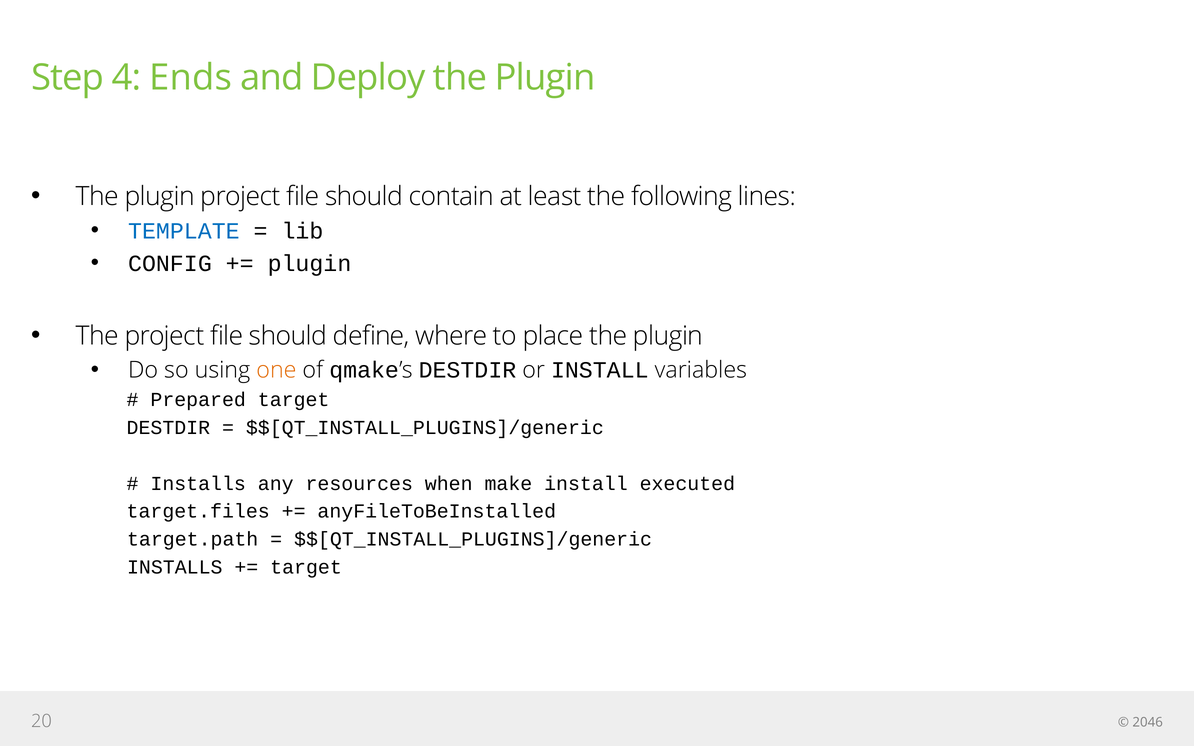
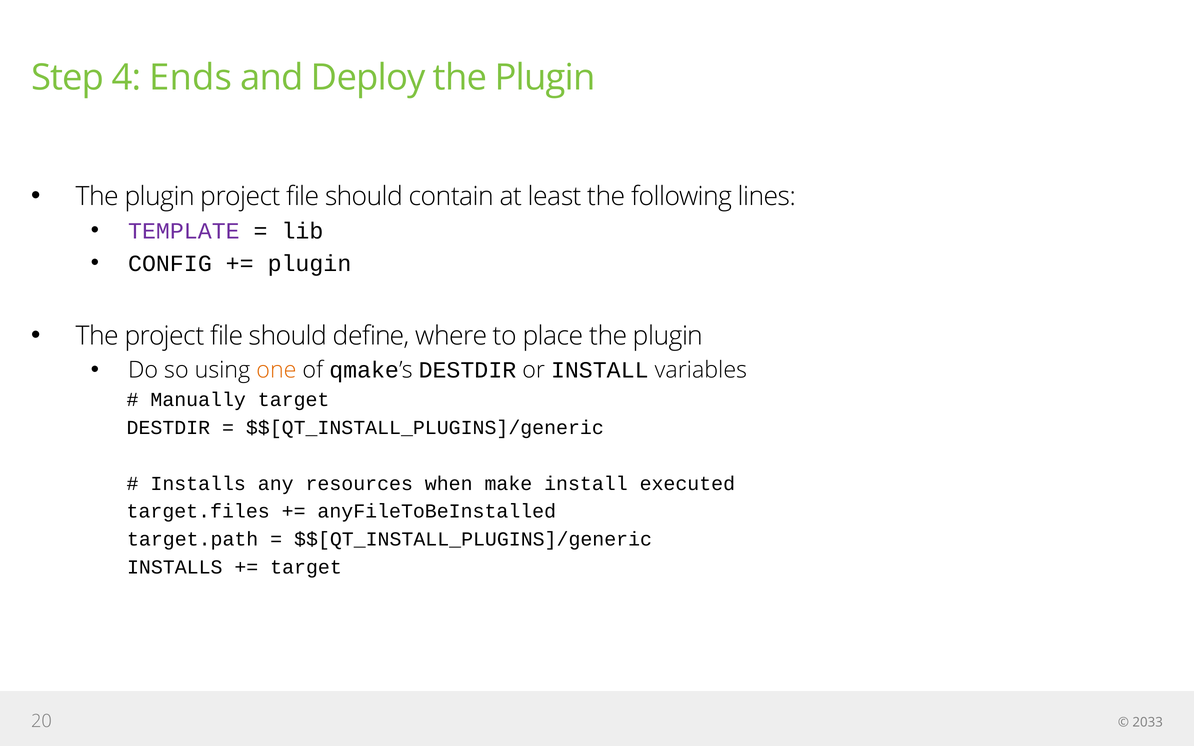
TEMPLATE colour: blue -> purple (184, 231)
Prepared: Prepared -> Manually (198, 400)
2046: 2046 -> 2033 (1148, 722)
